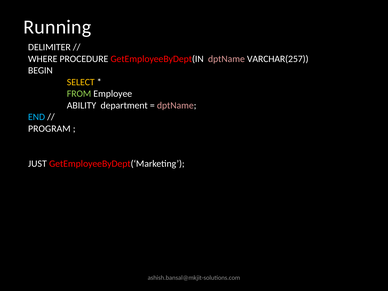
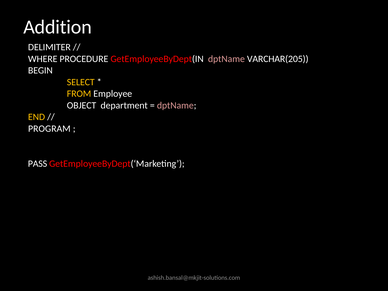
Running: Running -> Addition (58, 27)
VARCHAR(257: VARCHAR(257 -> VARCHAR(205 (278, 59)
FROM colour: light green -> yellow (79, 94)
ABILITY: ABILITY -> OBJECT (82, 105)
END colour: light blue -> yellow (37, 117)
JUST: JUST -> PASS (38, 164)
